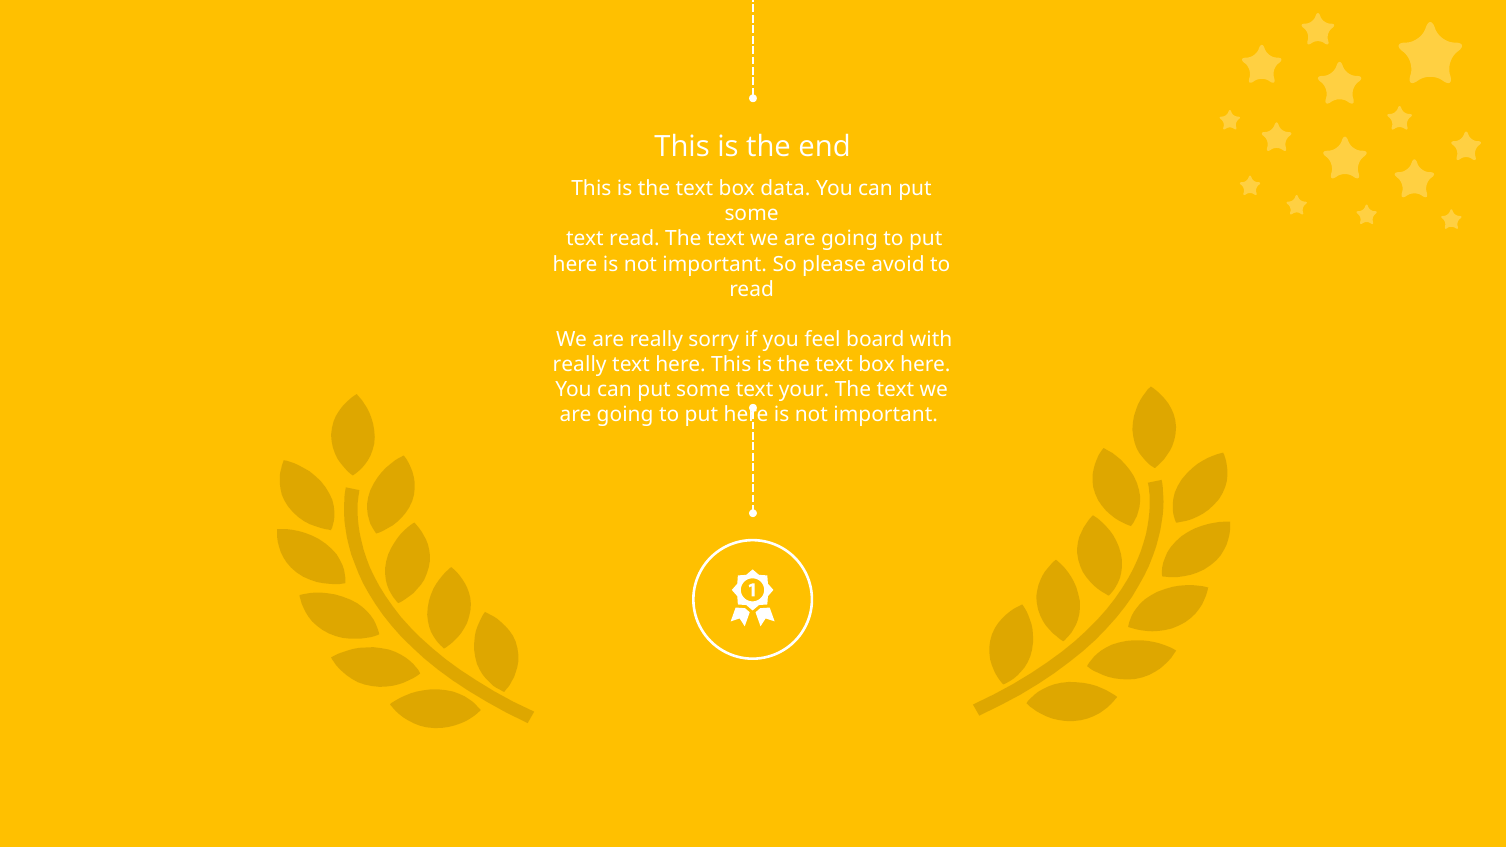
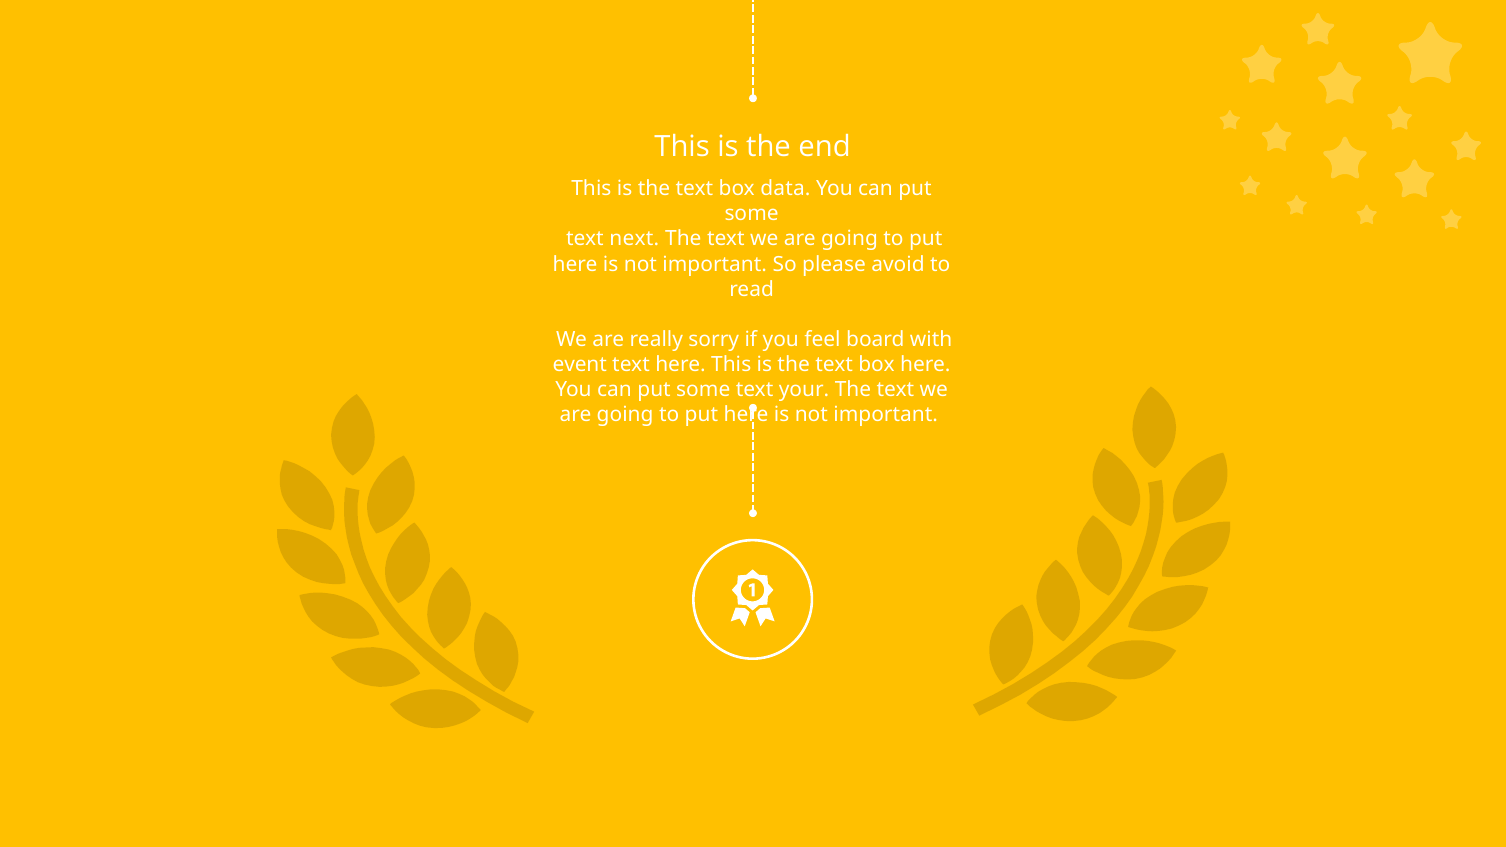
text read: read -> next (634, 239)
really: really -> event (580, 365)
